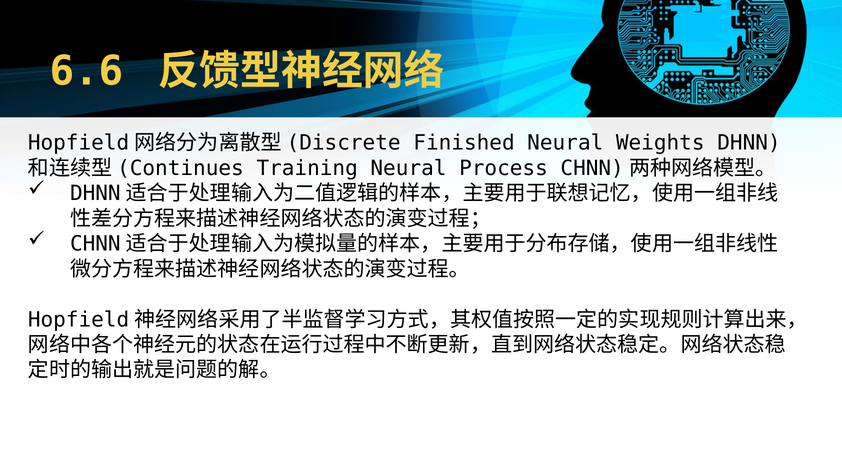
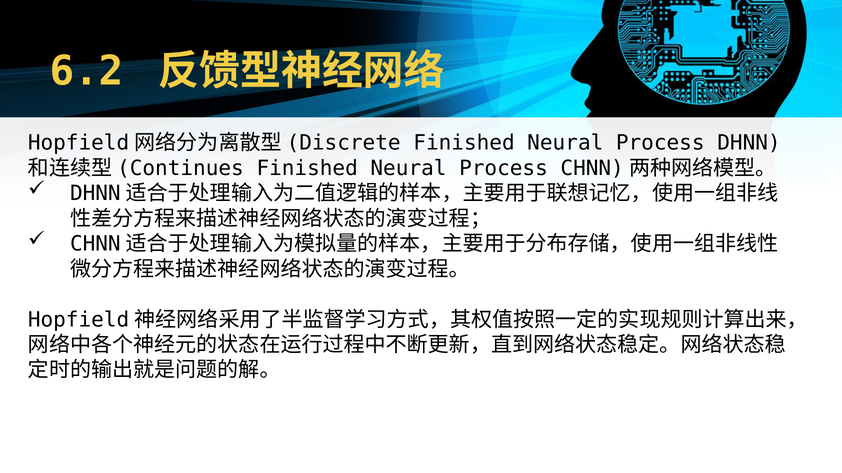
6.6: 6.6 -> 6.2 (87, 72)
Weights: Weights -> Process (660, 143)
Training: Training -> Finished (307, 168)
